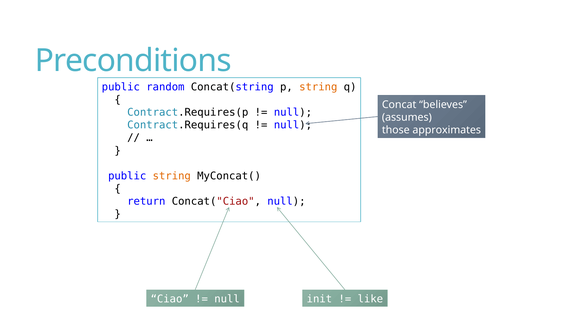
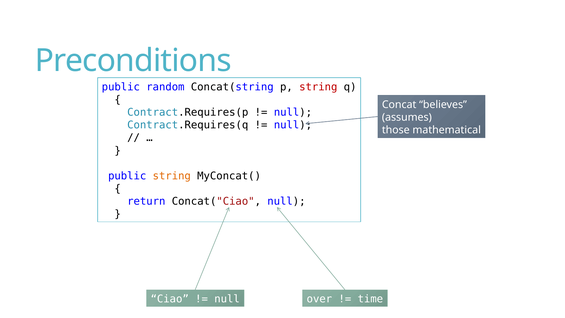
string colour: orange -> red (318, 87)
approximates: approximates -> mathematical (447, 130)
init: init -> over (319, 299)
like: like -> time (370, 299)
